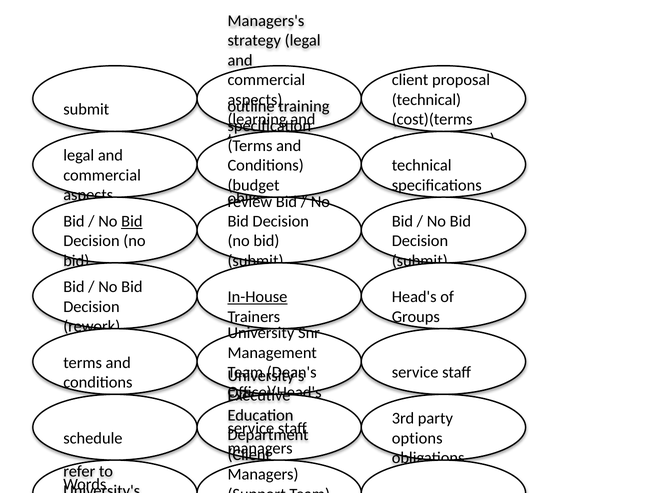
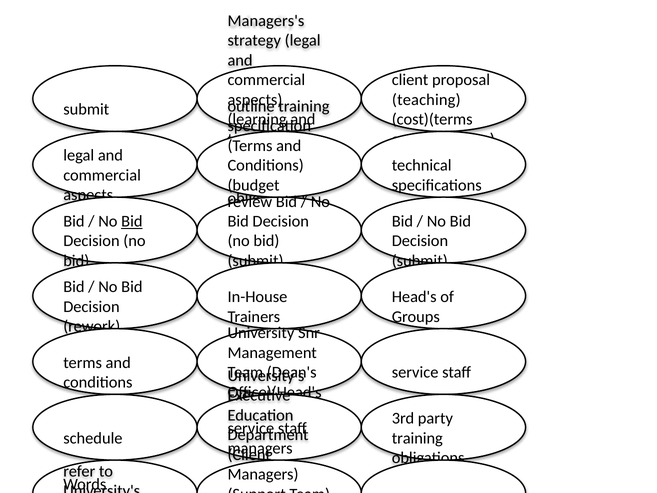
technical: technical -> teaching (426, 100)
In-House underline: present -> none (257, 297)
options: options -> training (417, 438)
